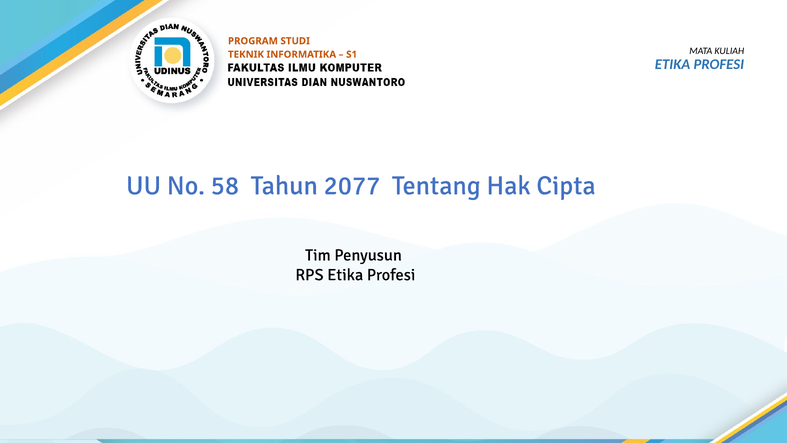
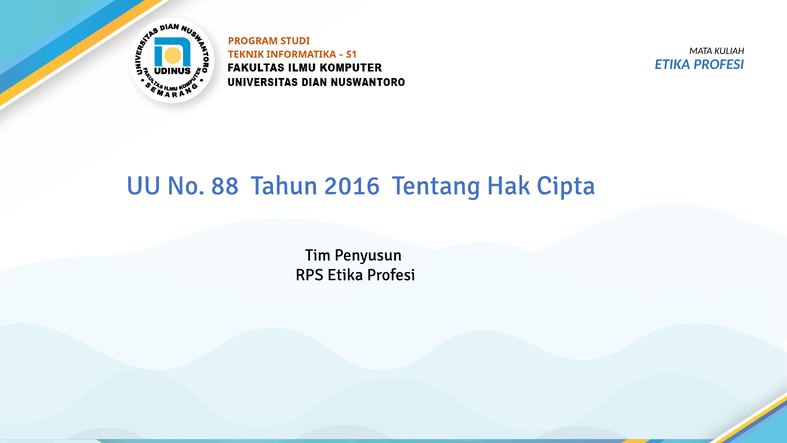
58: 58 -> 88 (225, 185)
2077: 2077 -> 2016 (352, 185)
